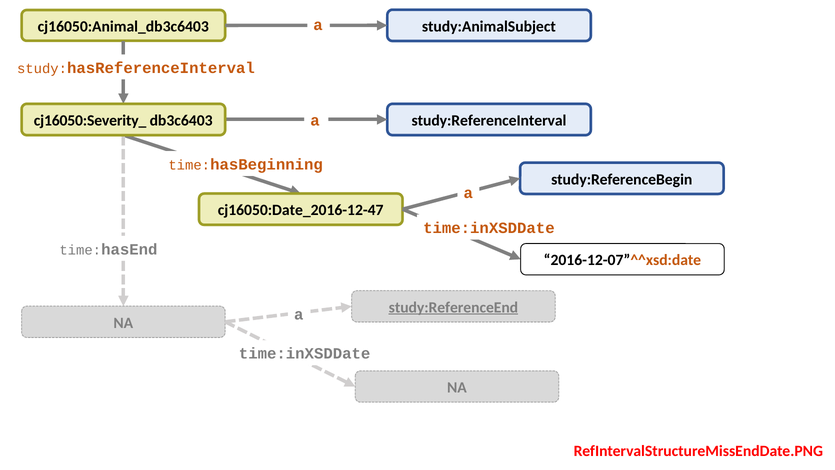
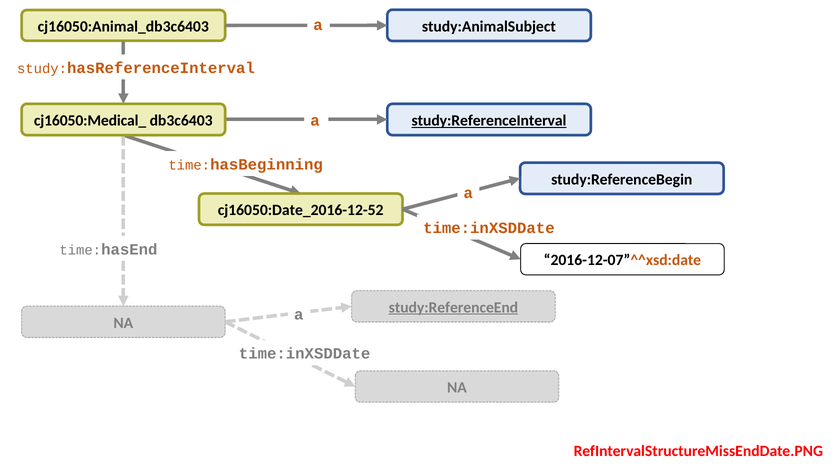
cj16050:Severity_: cj16050:Severity_ -> cj16050:Medical_ (90, 121)
study:ReferenceInterval underline: none -> present (489, 121)
cj16050:Date_2016-12-47: cj16050:Date_2016-12-47 -> cj16050:Date_2016-12-52 (301, 210)
